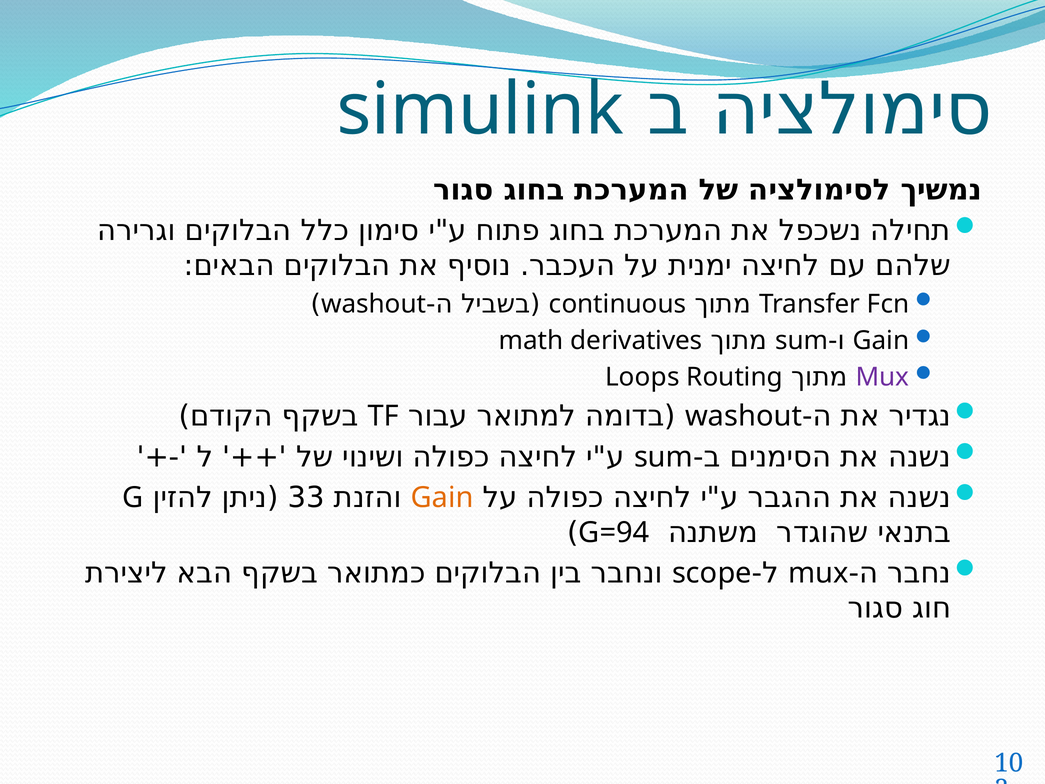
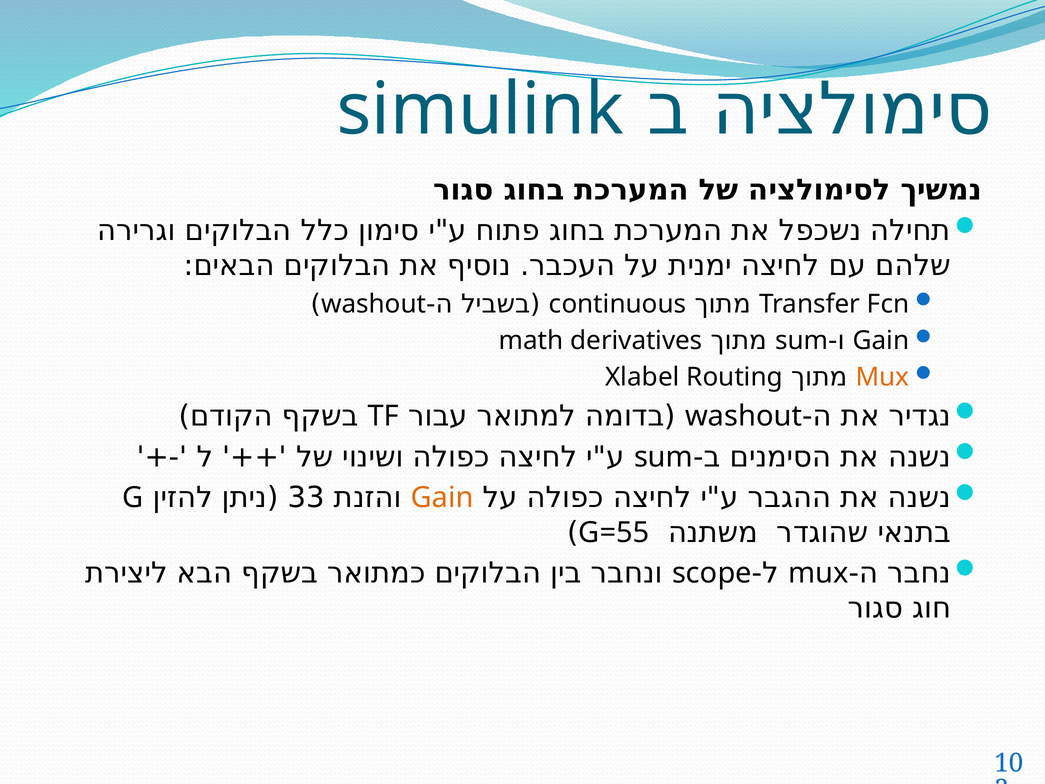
Loops: Loops -> Xlabel (642, 377)
Mux colour: purple -> orange (882, 377)
G=94: G=94 -> G=55 (614, 532)
